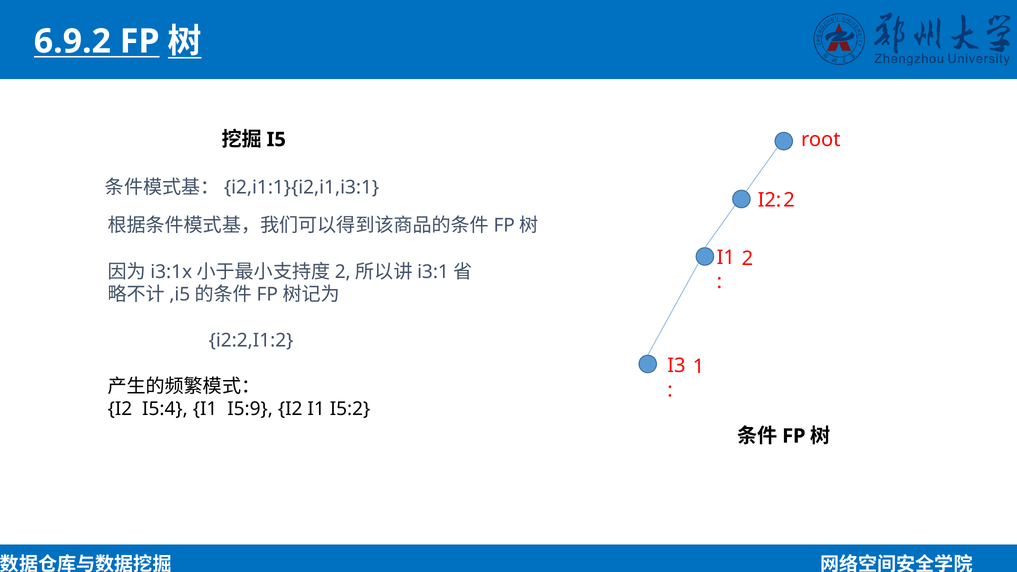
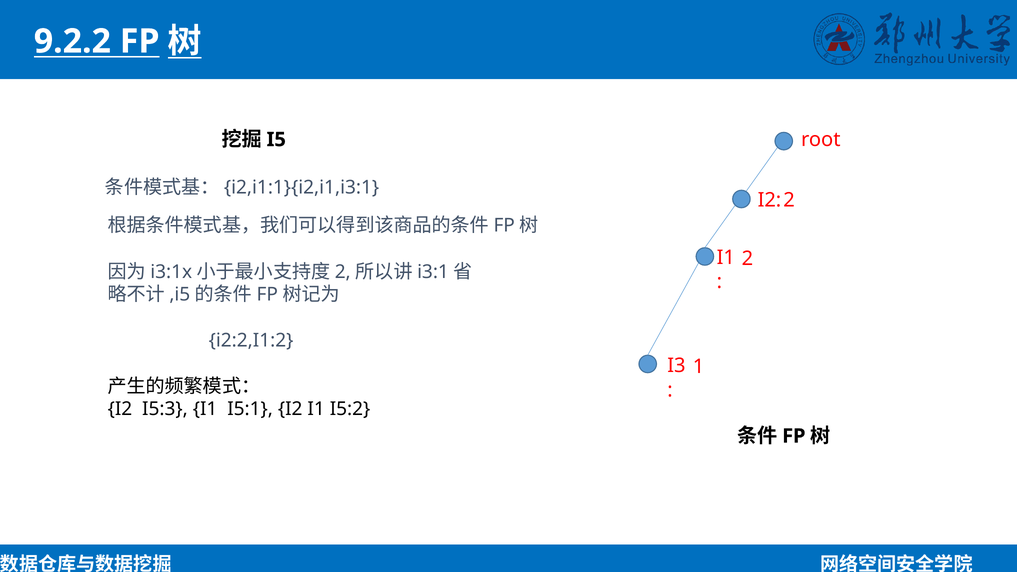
6.9.2: 6.9.2 -> 9.2.2 (72, 41)
I5:4: I5:4 -> I5:3 (165, 409)
I5:9: I5:9 -> I5:1 (250, 409)
